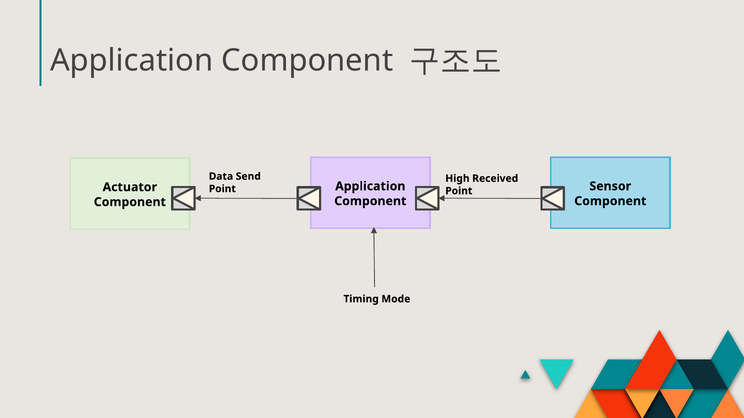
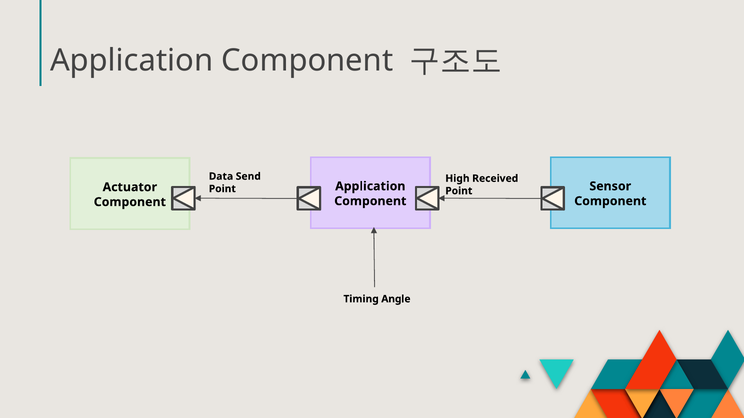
Mode: Mode -> Angle (396, 299)
